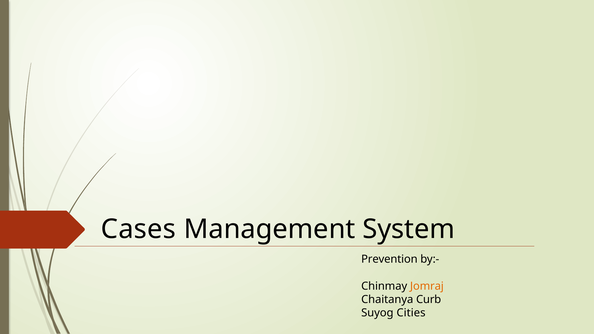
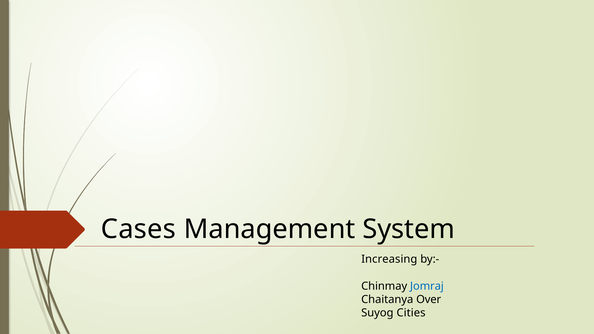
Prevention: Prevention -> Increasing (389, 259)
Jomraj colour: orange -> blue (427, 286)
Curb: Curb -> Over (429, 299)
